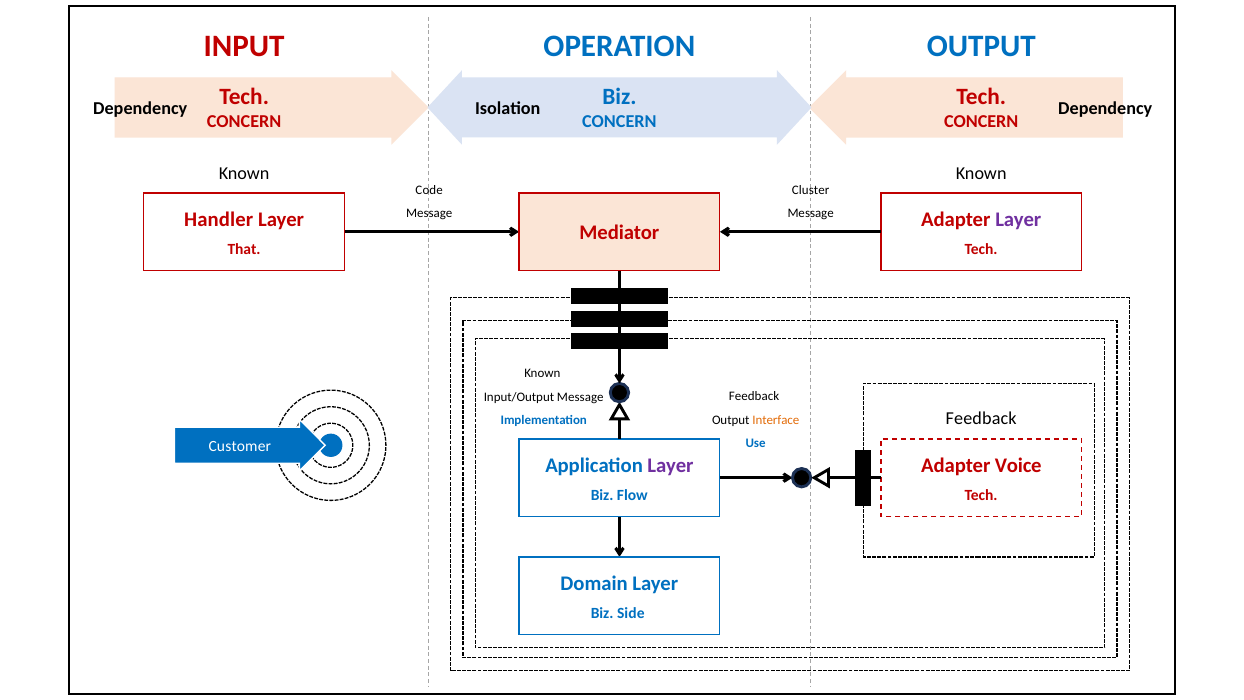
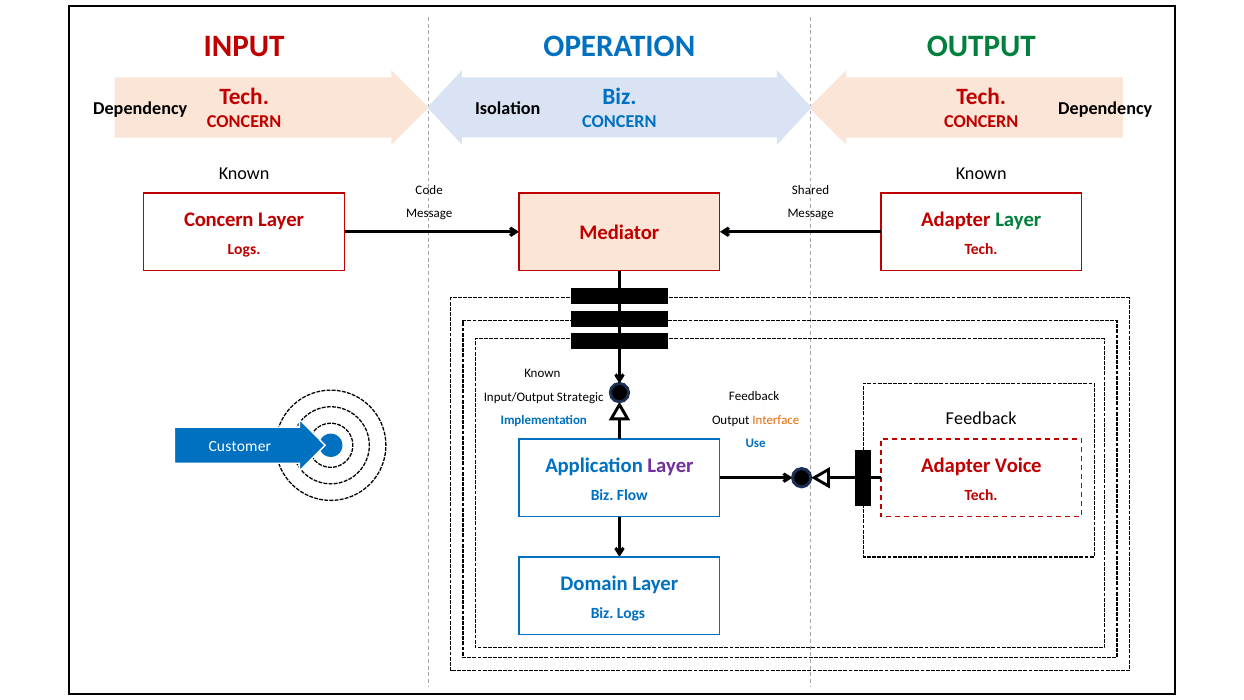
OUTPUT colour: blue -> green (981, 46)
Cluster: Cluster -> Shared (811, 190)
Handler: Handler -> Concern (219, 219)
Layer colour: purple -> green (1018, 219)
That: That -> Logs (244, 249)
Input/Output Message: Message -> Strategic (580, 397)
Biz Side: Side -> Logs (631, 613)
